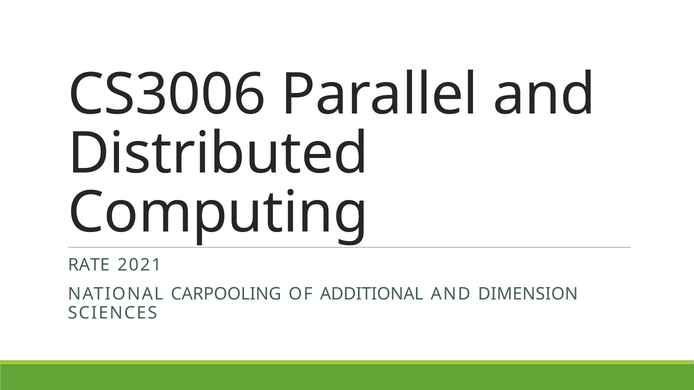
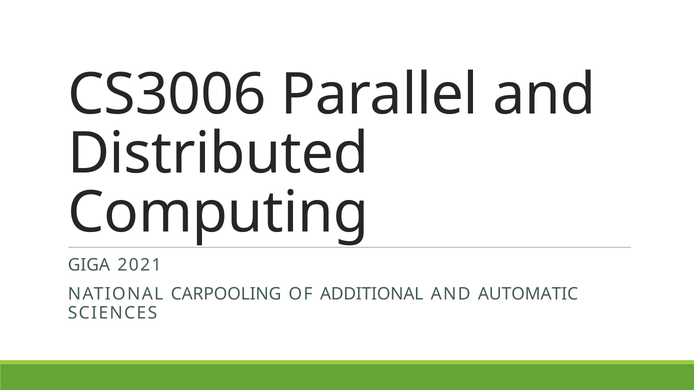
RATE: RATE -> GIGA (89, 266)
DIMENSION: DIMENSION -> AUTOMATIC (528, 294)
